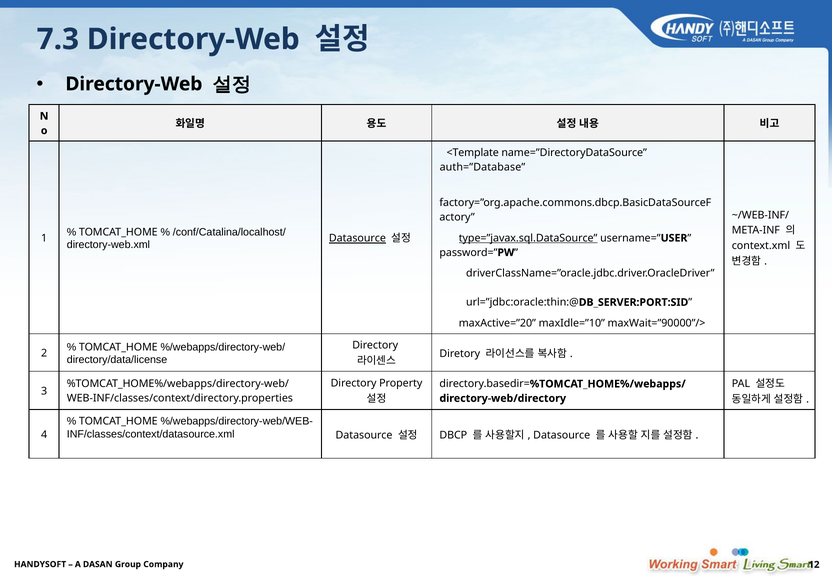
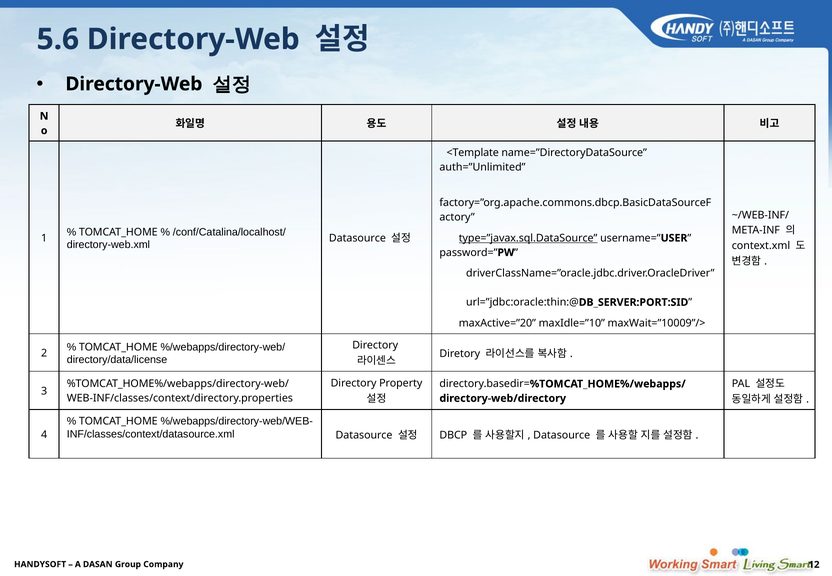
7.3: 7.3 -> 5.6 (58, 39)
auth=”Database: auth=”Database -> auth=”Unlimited (482, 167)
Datasource underline: present -> none (357, 238)
maxWait=”90000”/>: maxWait=”90000”/> -> maxWait=”10009”/> (657, 323)
